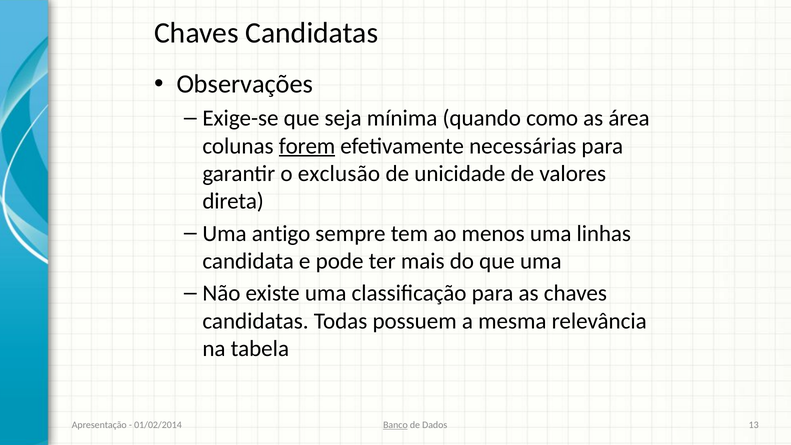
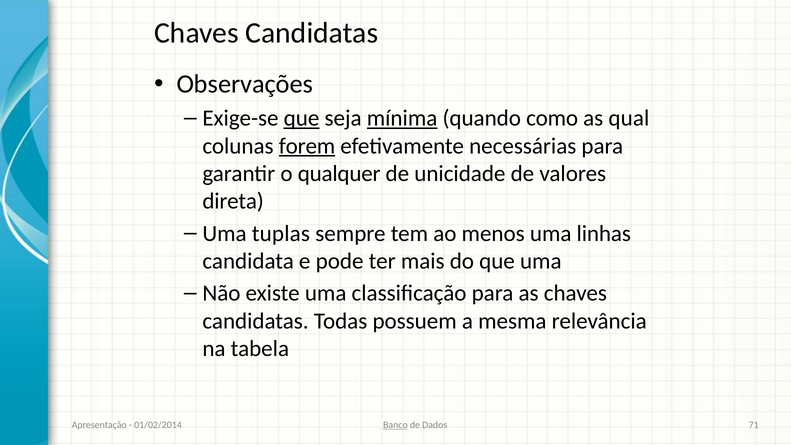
que underline: none -> present (302, 118)
mínima underline: none -> present (402, 118)
área: área -> qual (629, 118)
exclusão: exclusão -> qualquer (339, 174)
antigo: antigo -> tuplas (281, 233)
13: 13 -> 71 (754, 425)
